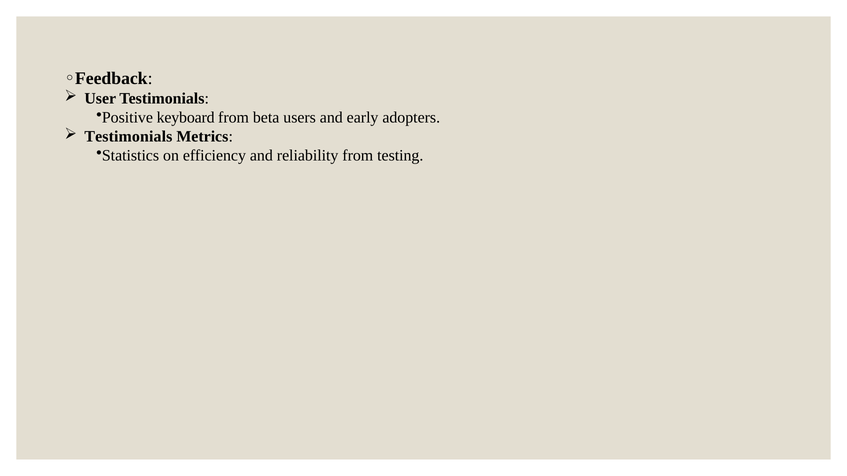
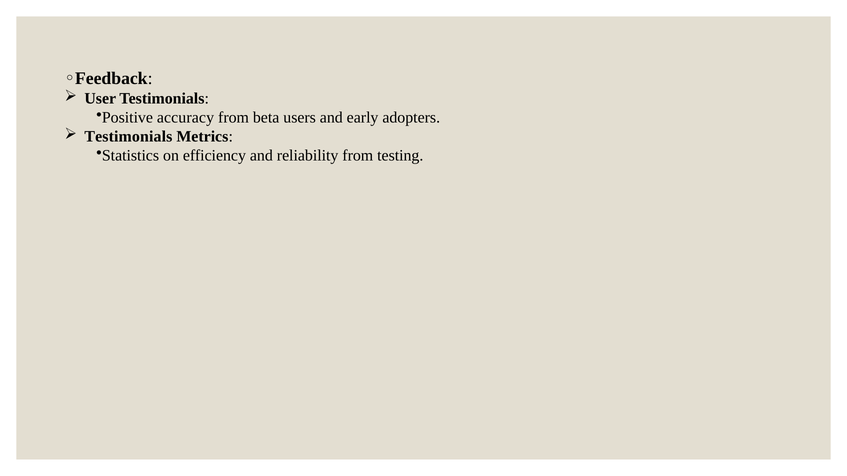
keyboard: keyboard -> accuracy (185, 118)
